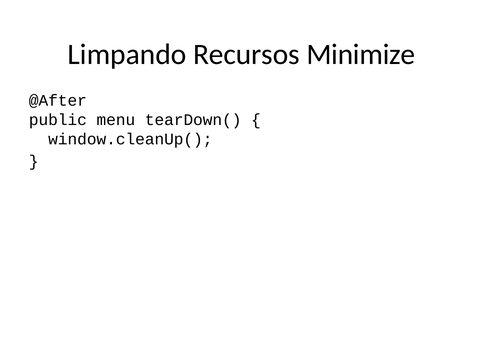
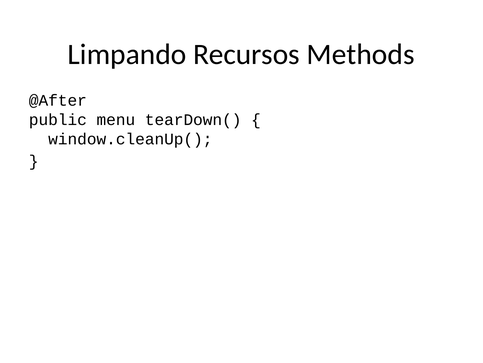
Minimize: Minimize -> Methods (361, 54)
